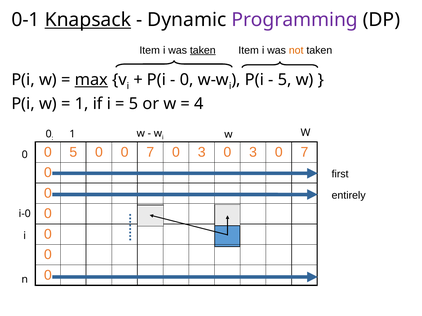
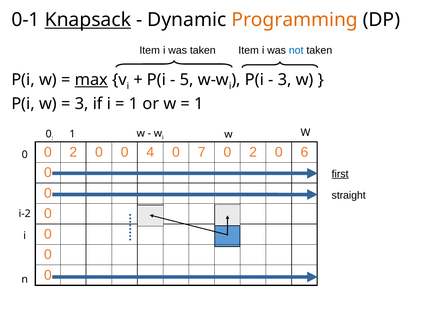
Programming colour: purple -> orange (295, 20)
taken underline: present -> none (203, 50)
not colour: orange -> blue (296, 50)
0: 0 -> 5 (187, 80)
5: 5 -> 3 (285, 80)
1: 1 -> 3 (82, 104)
5: 5 -> 1 (134, 104)
4: 4 -> 1 (199, 104)
5: 5 -> 2 (73, 152)
0 0 7: 7 -> 4 (150, 152)
3: 3 -> 7 (202, 152)
3: 3 -> 2 (253, 152)
7: 7 -> 6 (304, 152)
first underline: none -> present (340, 174)
entirely: entirely -> straight (349, 196)
i-0: i-0 -> i-2 (25, 214)
